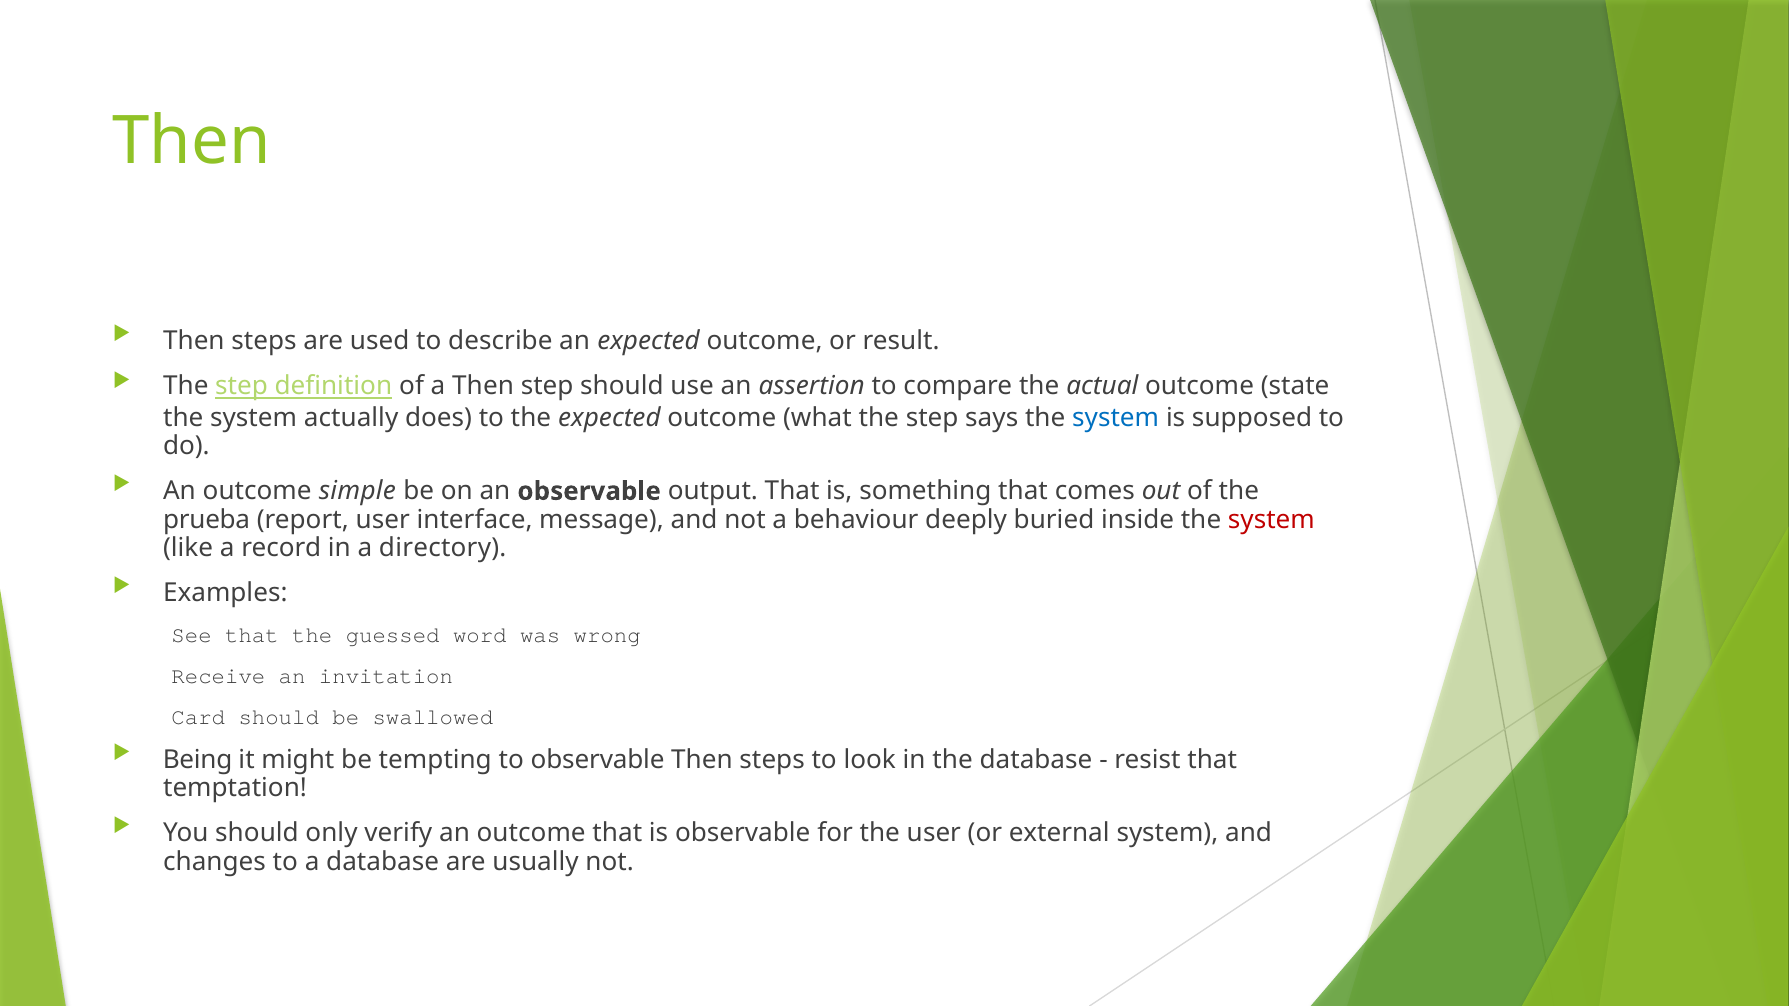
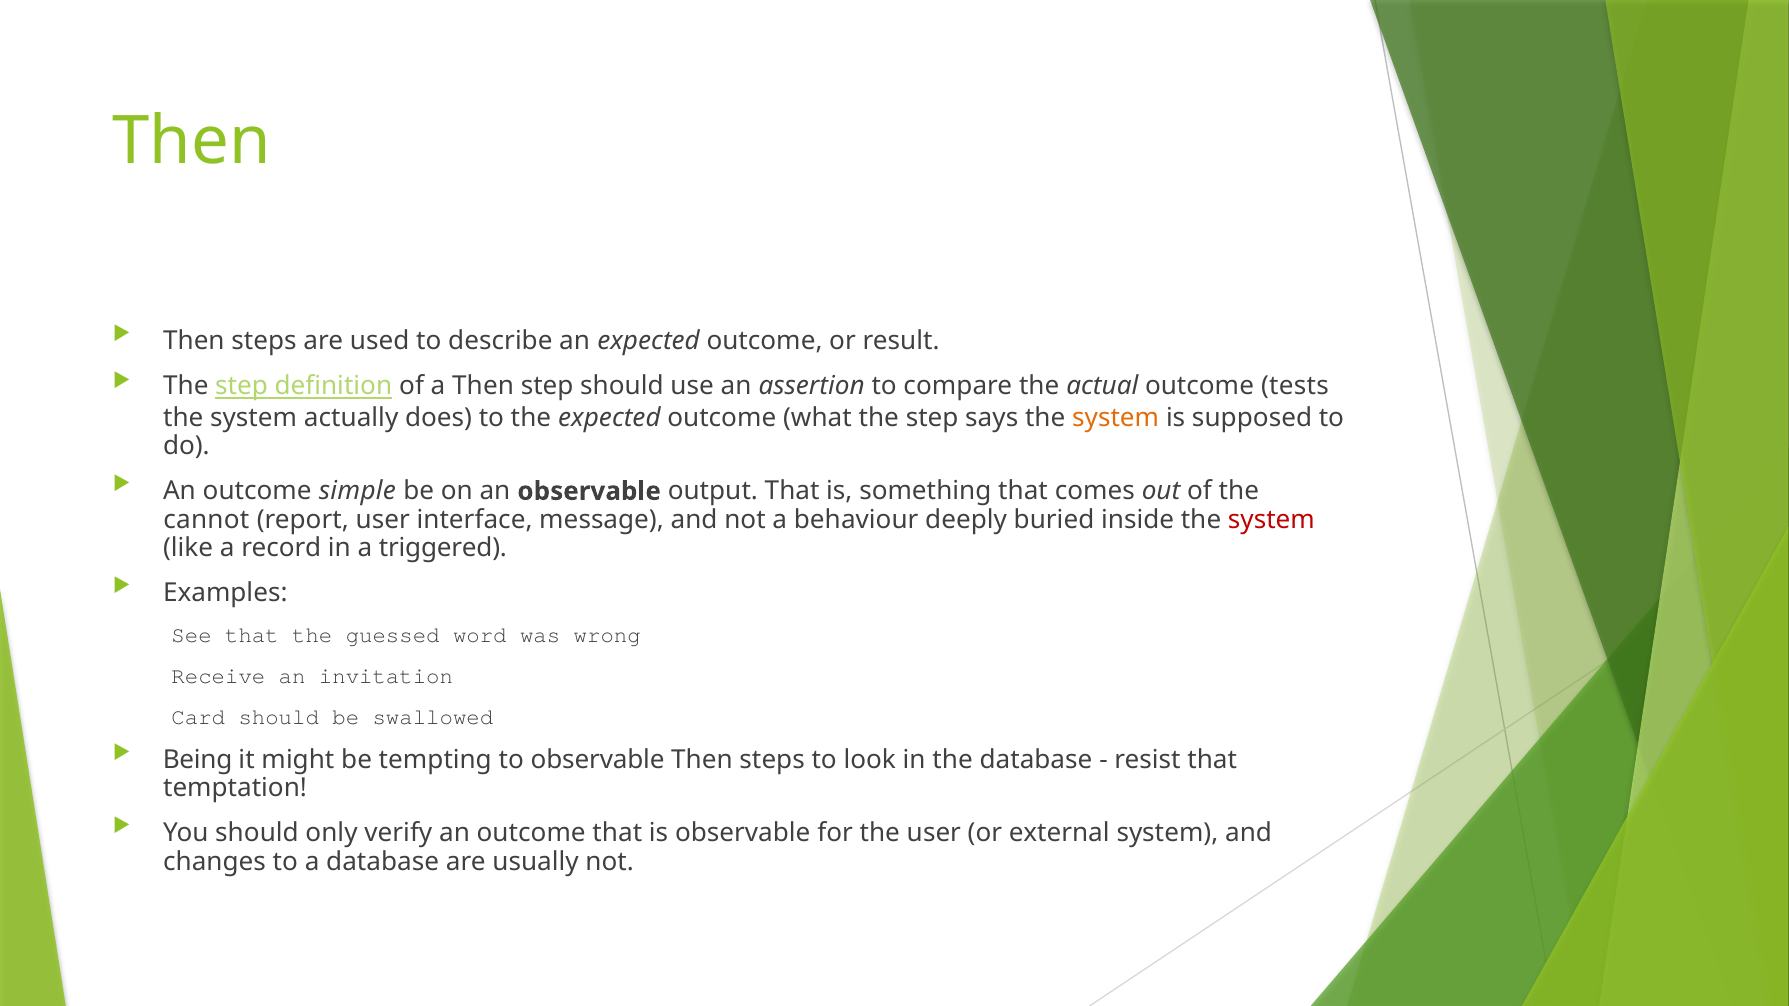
state: state -> tests (1295, 386)
system colour: blue -> orange (1116, 418)
prueba: prueba -> cannot (206, 520)
directory: directory -> triggered (443, 548)
